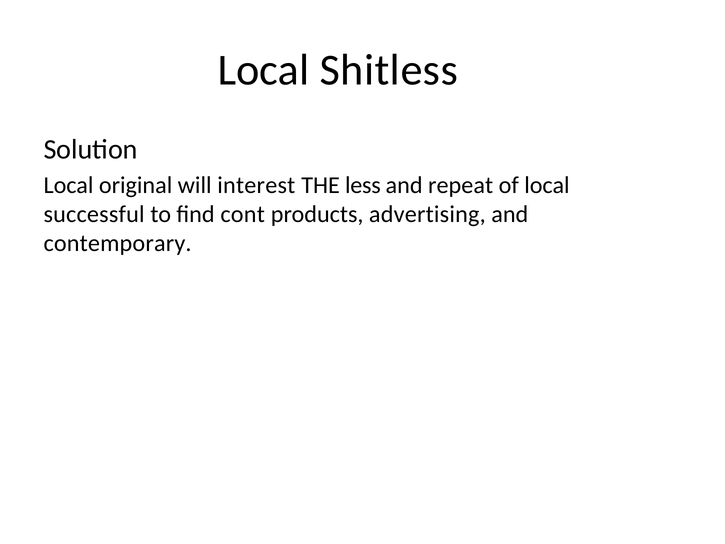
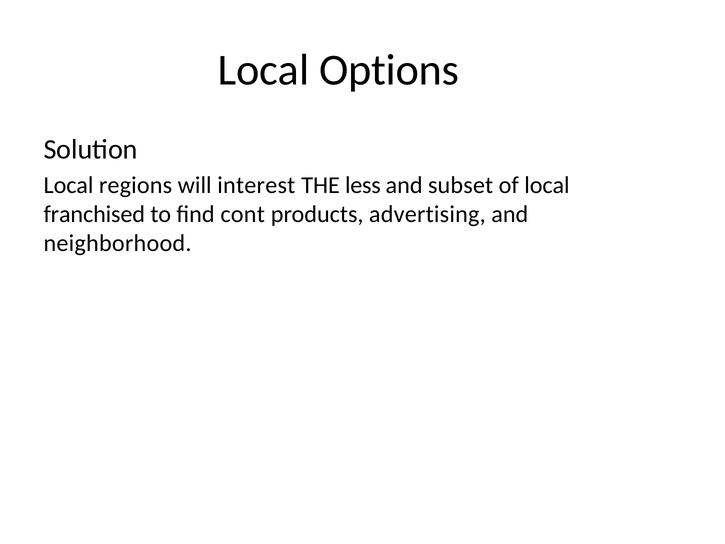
Shitless: Shitless -> Options (389, 70)
original: original -> regions (136, 185)
repeat: repeat -> subset (461, 185)
successful: successful -> franchised (94, 214)
contemporary: contemporary -> neighborhood (118, 243)
